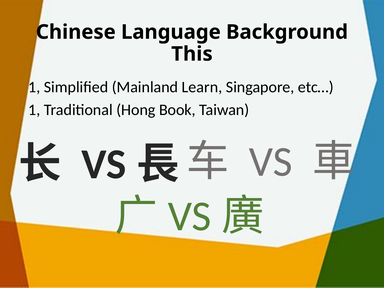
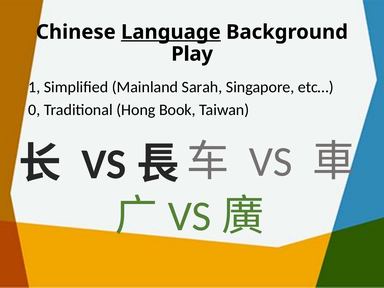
Language underline: none -> present (171, 32)
This: This -> Play (192, 54)
Learn: Learn -> Sarah (202, 87)
1: 1 -> 0 (34, 110)
